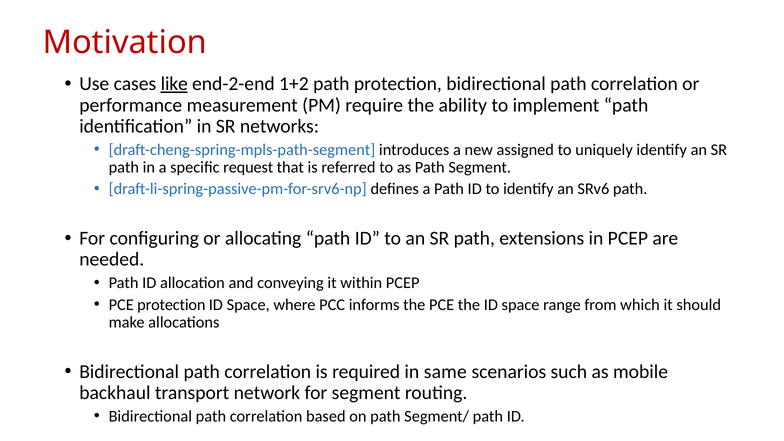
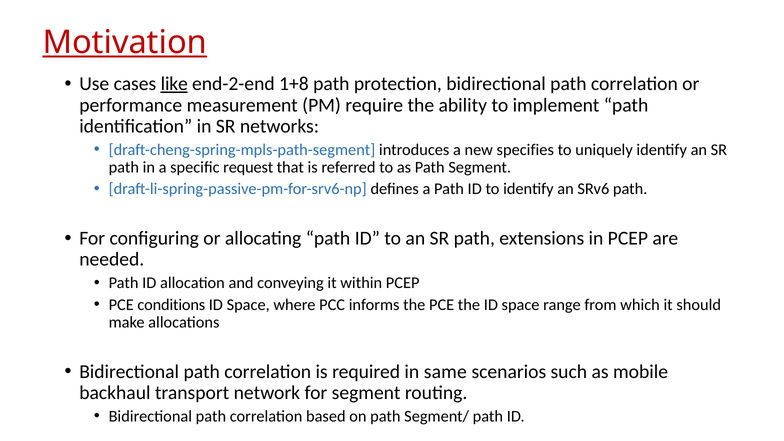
Motivation underline: none -> present (125, 42)
1+2: 1+2 -> 1+8 (294, 84)
assigned: assigned -> specifies (525, 150)
PCE protection: protection -> conditions (171, 305)
